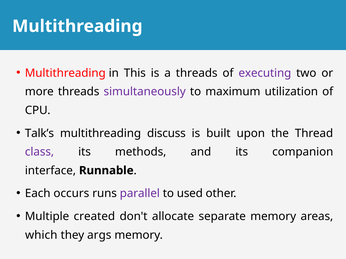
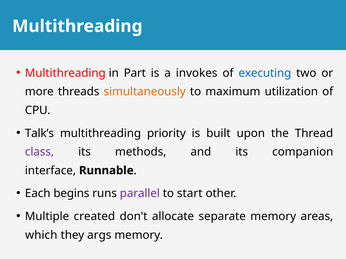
This: This -> Part (135, 73)
a threads: threads -> invokes (197, 73)
executing colour: purple -> blue (265, 73)
simultaneously colour: purple -> orange (145, 92)
discuss: discuss -> priority (166, 133)
occurs: occurs -> begins (71, 194)
used: used -> start (190, 194)
